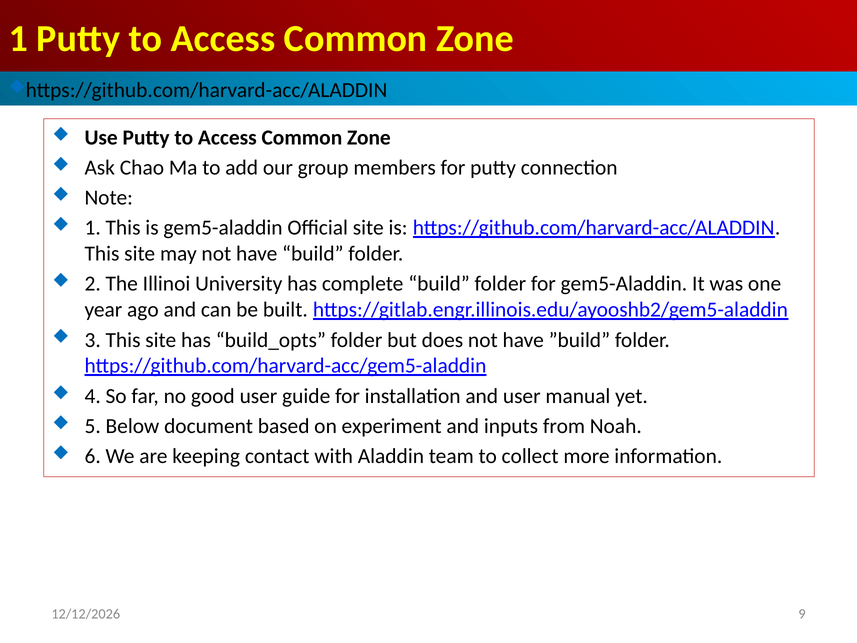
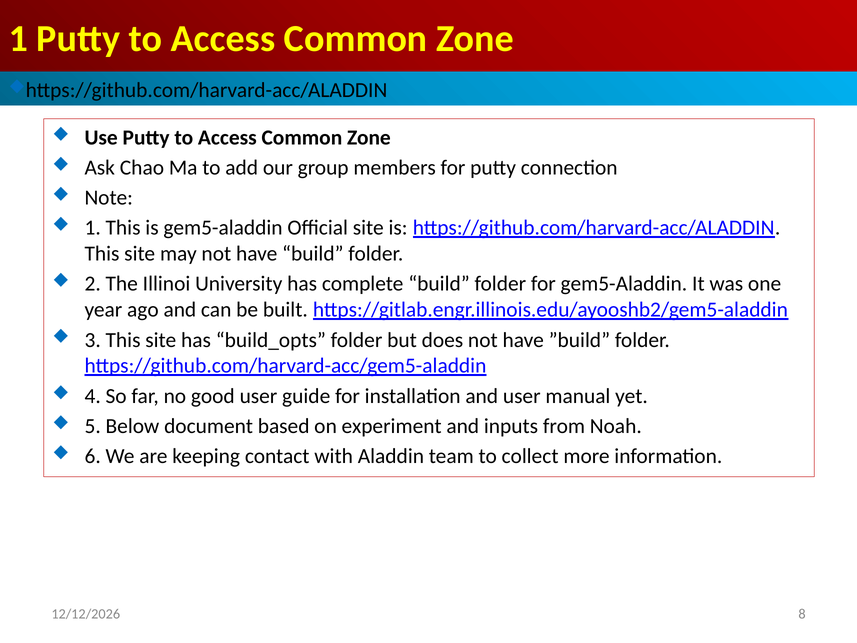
9: 9 -> 8 (802, 614)
